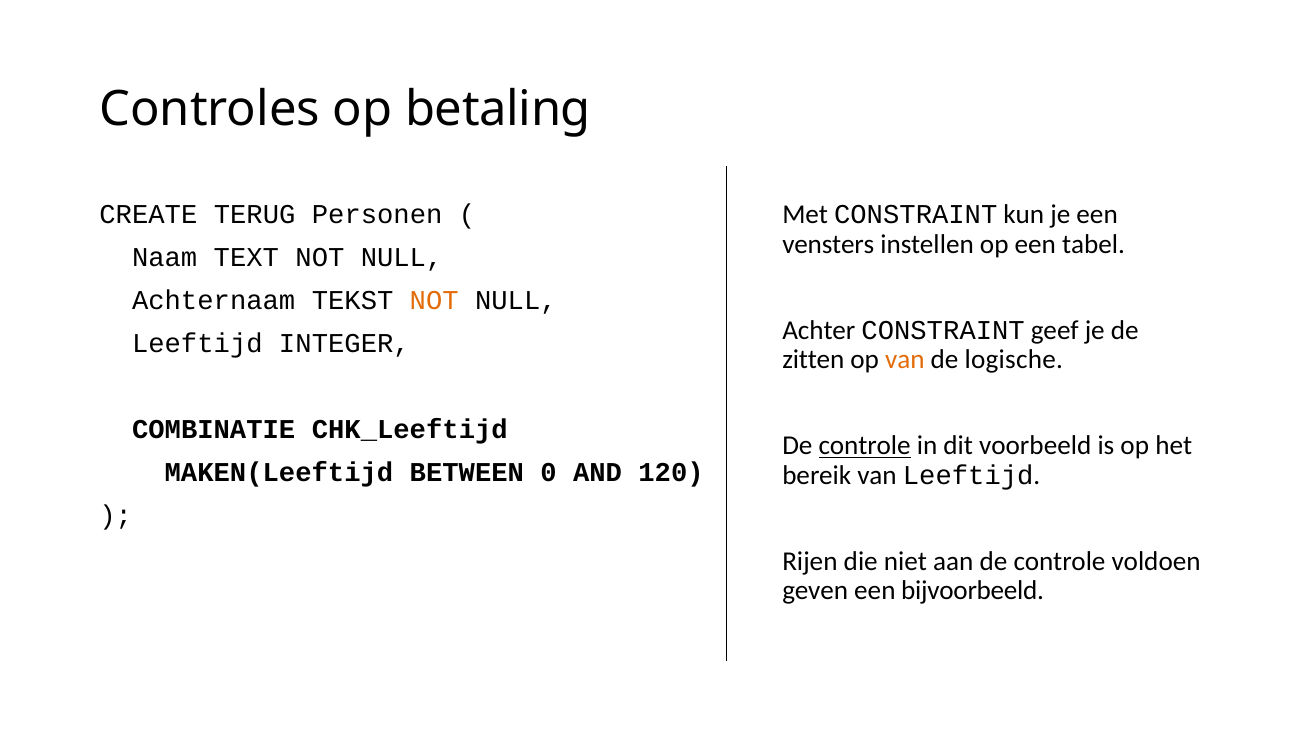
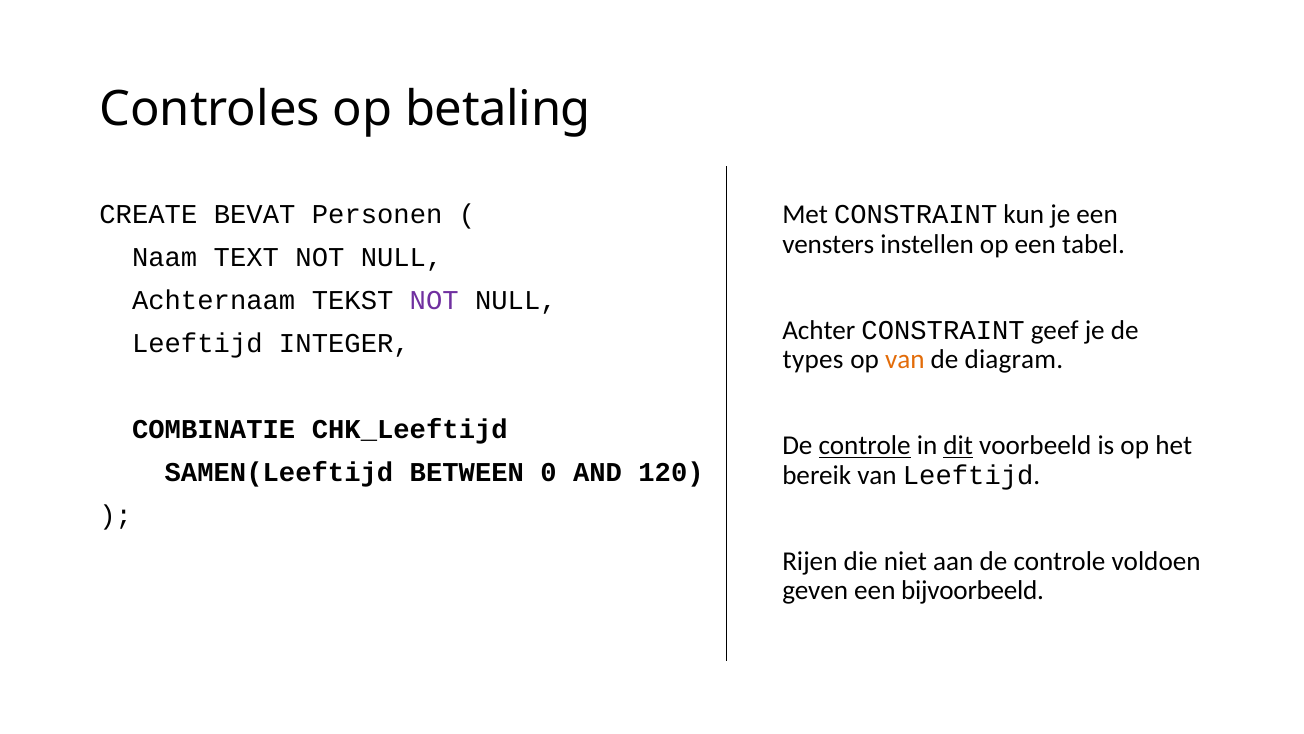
TERUG: TERUG -> BEVAT (255, 215)
NOT colour: orange -> purple (434, 301)
zitten: zitten -> types (813, 359)
logische: logische -> diagram (1014, 359)
dit underline: none -> present (958, 445)
MAKEN(Leeftijd: MAKEN(Leeftijd -> SAMEN(Leeftijd (279, 473)
